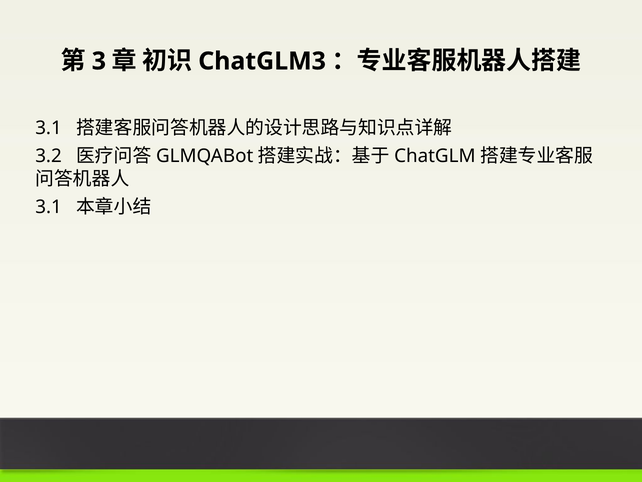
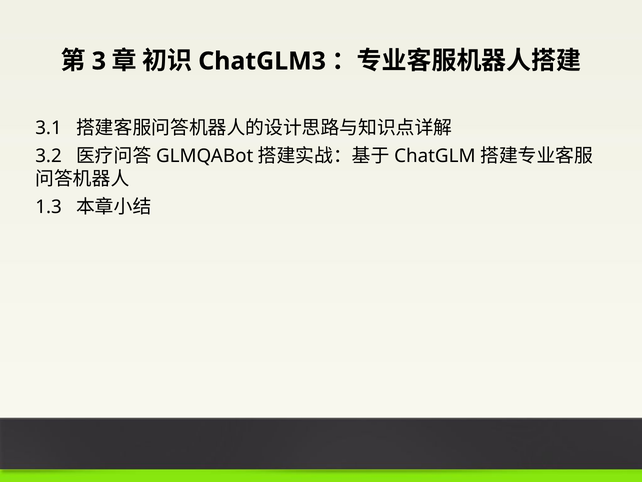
3.1: 3.1 -> 1.3 (49, 207)
